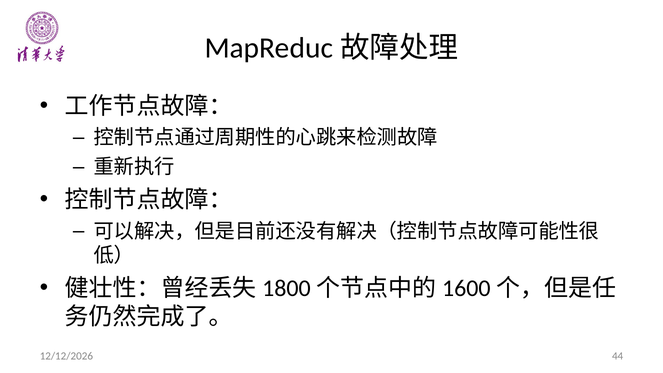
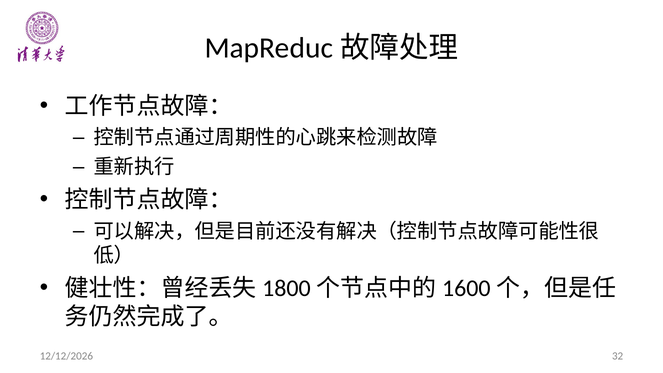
44: 44 -> 32 (618, 356)
